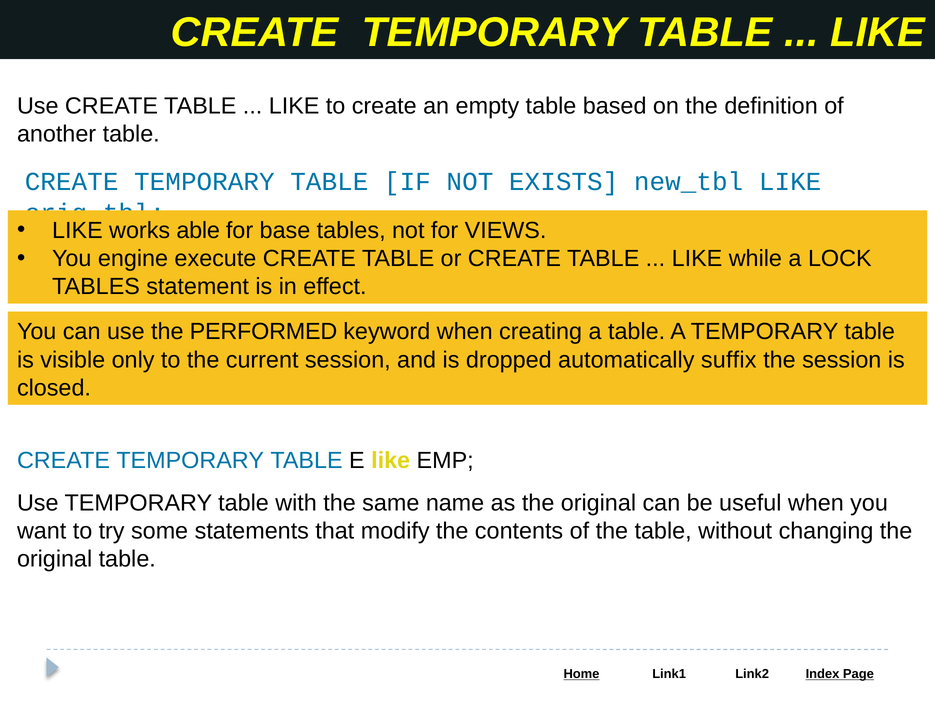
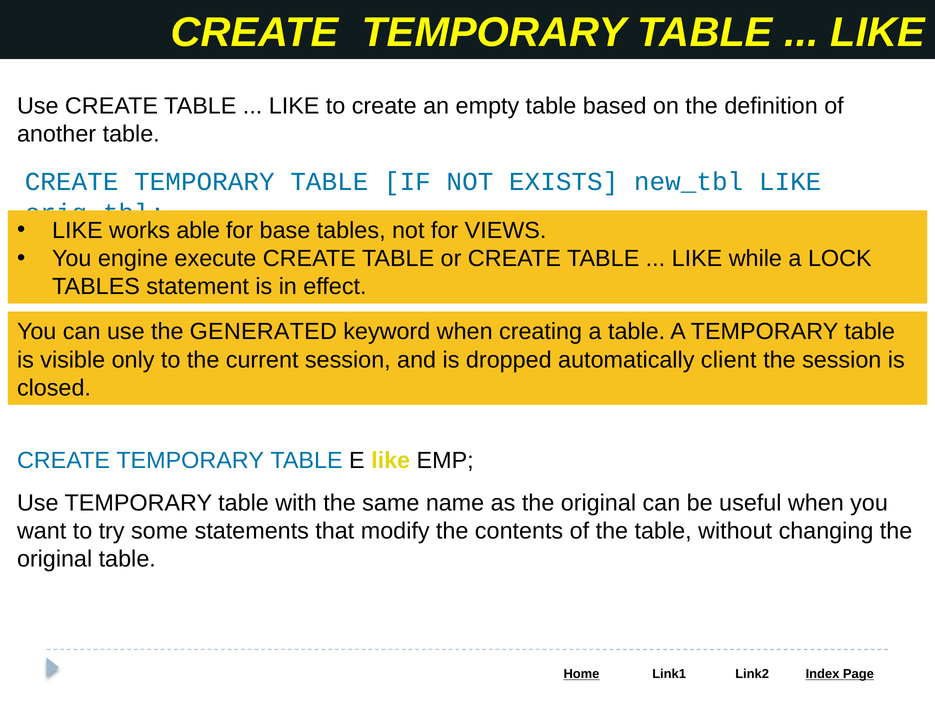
PERFORMED: PERFORMED -> GENERATED (263, 332)
suffix: suffix -> client (729, 360)
